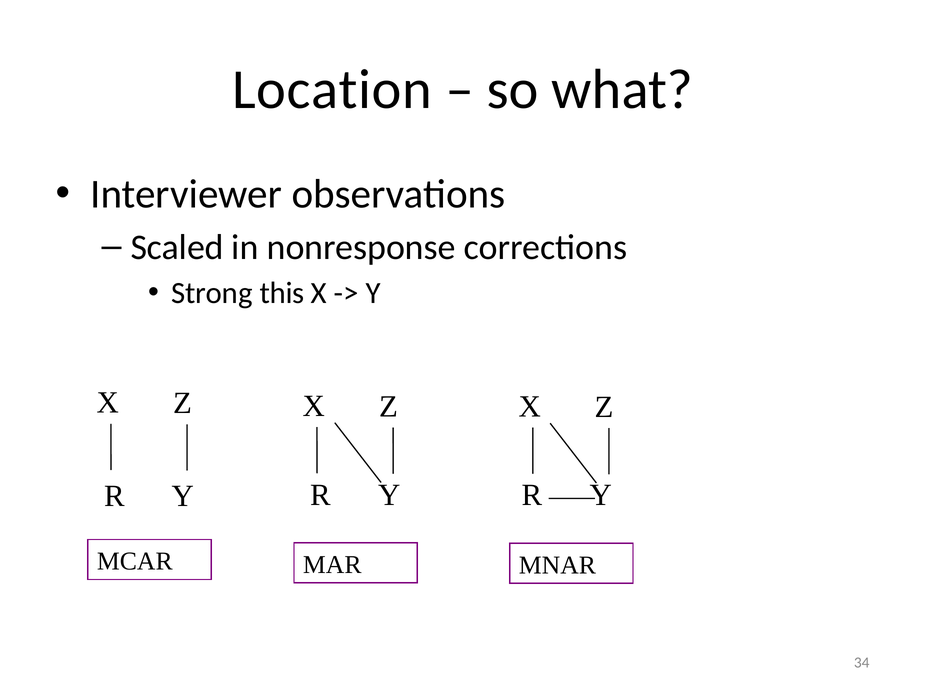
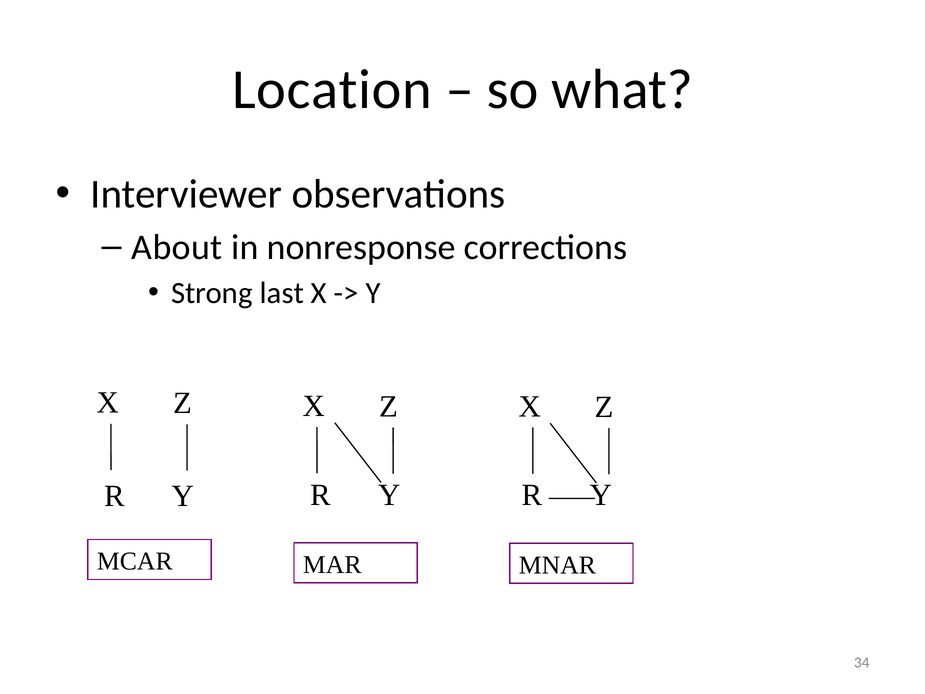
Scaled: Scaled -> About (177, 247)
this: this -> last (282, 293)
